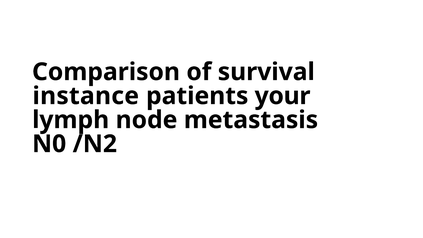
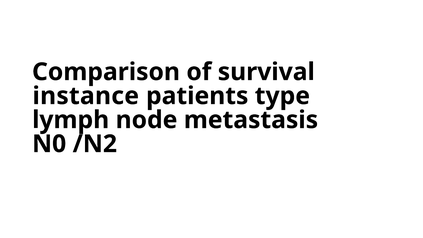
your: your -> type (282, 96)
